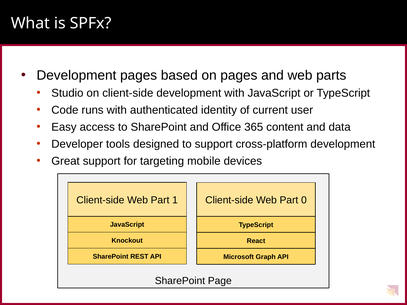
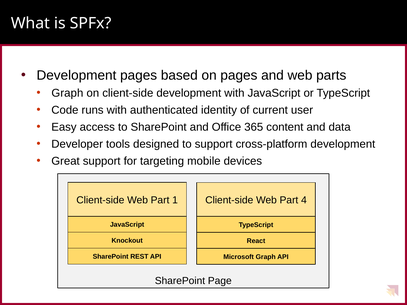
Studio: Studio -> Graph (67, 93)
0: 0 -> 4 (304, 200)
